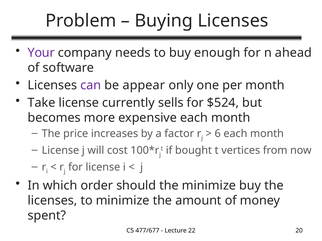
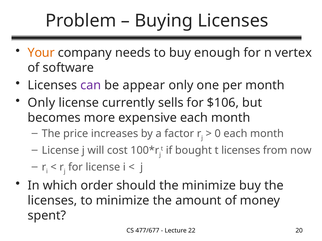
Your colour: purple -> orange (41, 53)
ahead: ahead -> vertex (293, 53)
Take: Take -> Only (41, 103)
$524: $524 -> $106 (223, 103)
6: 6 -> 0 (218, 134)
t vertices: vertices -> licenses (241, 151)
